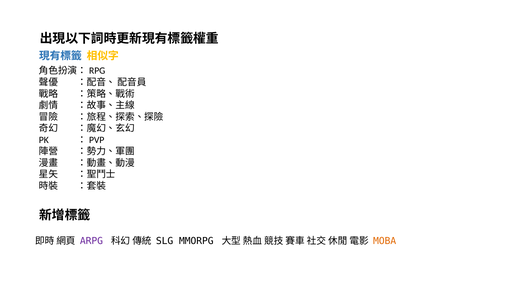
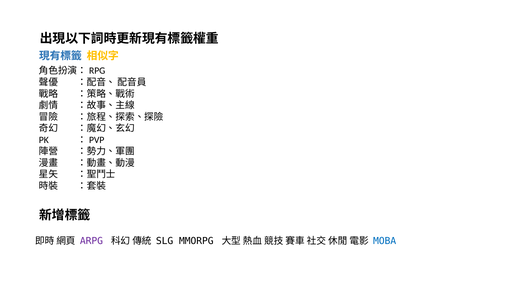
MOBA colour: orange -> blue (385, 240)
